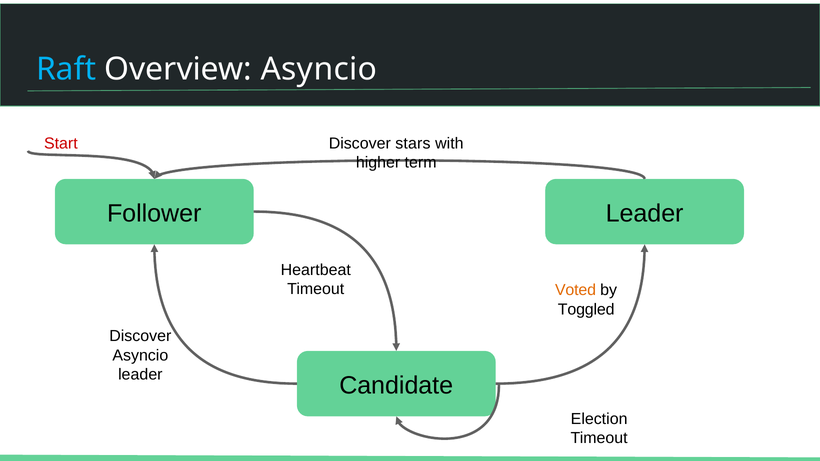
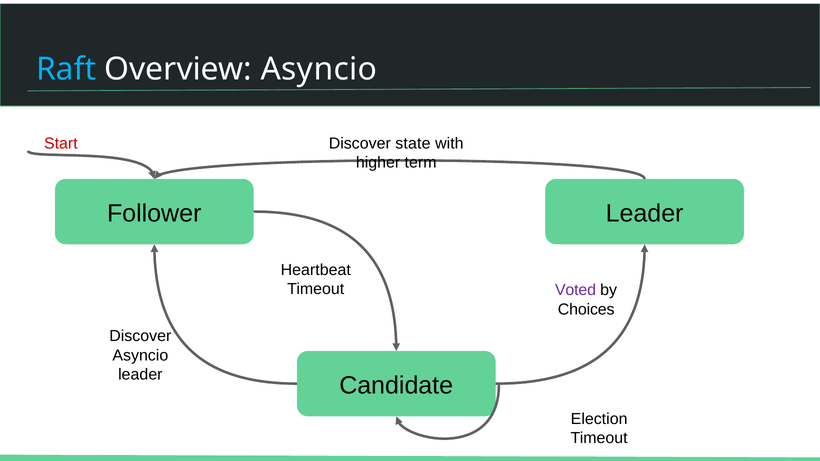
stars: stars -> state (413, 143)
Voted colour: orange -> purple (576, 290)
Toggled: Toggled -> Choices (586, 309)
